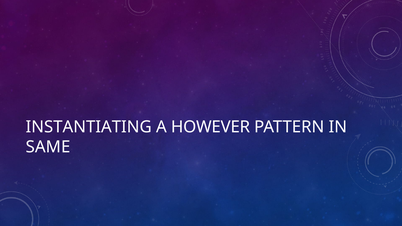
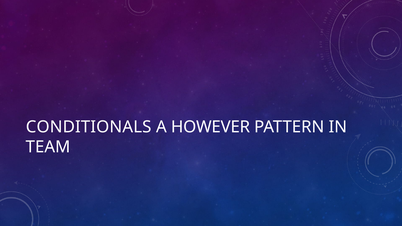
INSTANTIATING: INSTANTIATING -> CONDITIONALS (89, 127)
SAME: SAME -> TEAM (48, 147)
